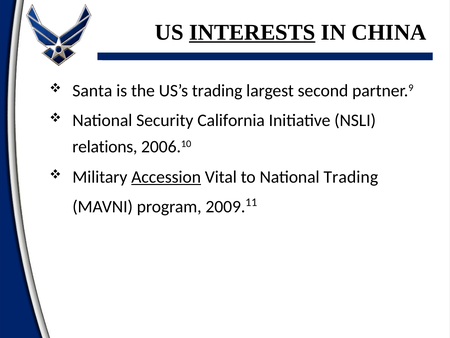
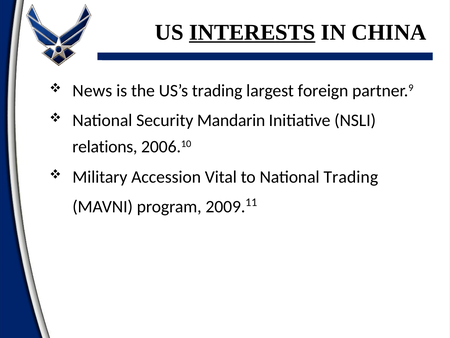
Santa: Santa -> News (92, 90)
second: second -> foreign (323, 90)
California: California -> Mandarin (231, 120)
Accession underline: present -> none (166, 177)
